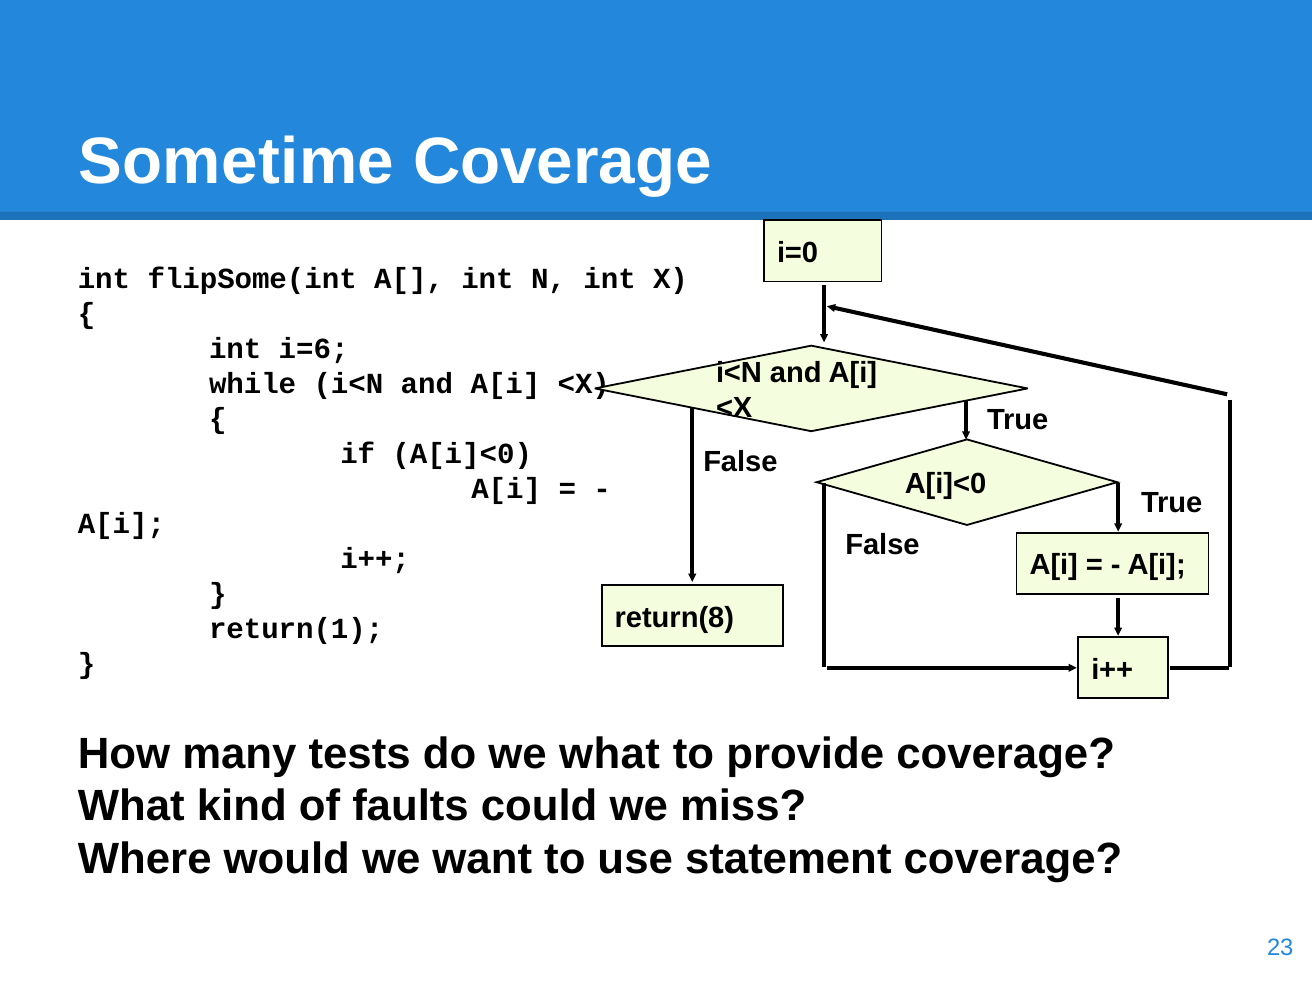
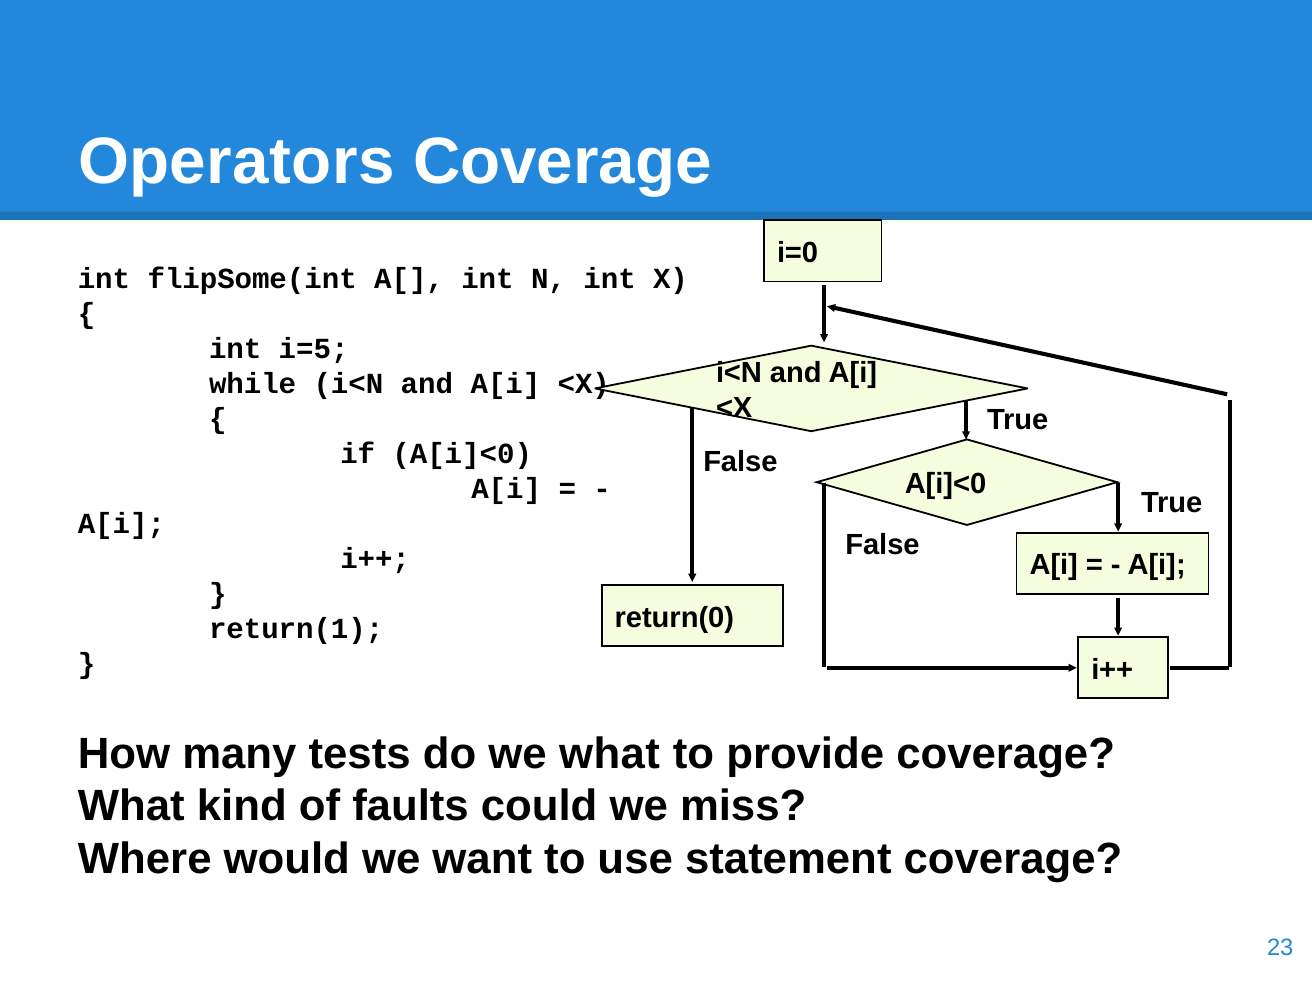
Sometime: Sometime -> Operators (236, 162)
i=6: i=6 -> i=5 (314, 349)
return(8: return(8 -> return(0 (674, 617)
